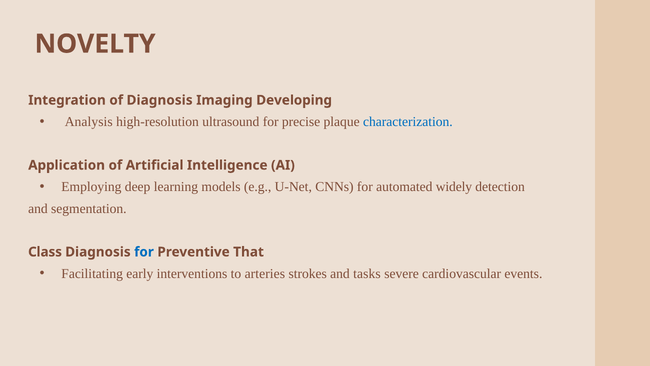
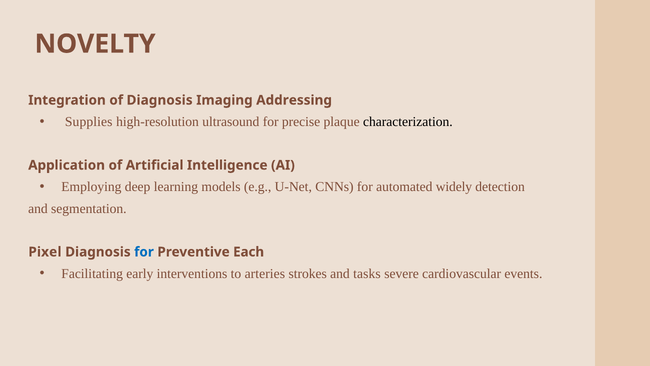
Developing: Developing -> Addressing (294, 100)
Analysis: Analysis -> Supplies (89, 122)
characterization colour: blue -> black (408, 122)
Class: Class -> Pixel (45, 252)
That: That -> Each (249, 252)
